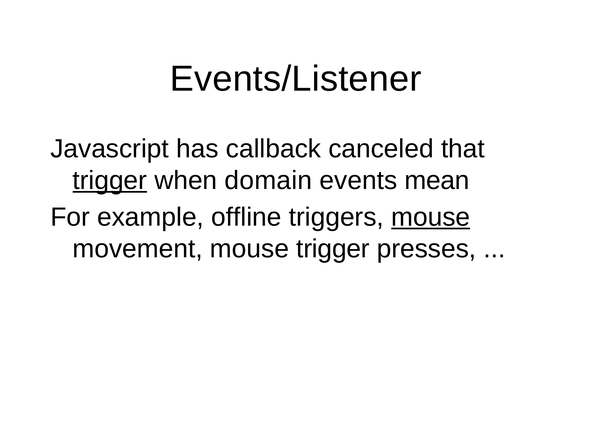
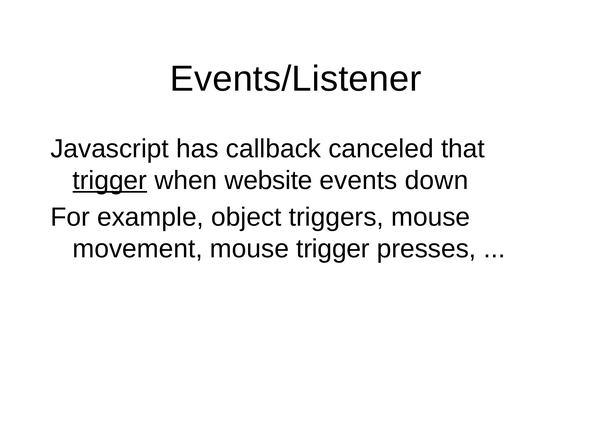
domain: domain -> website (269, 180)
mean: mean -> down (437, 180)
offline: offline -> object (246, 217)
mouse underline: present -> none (431, 217)
